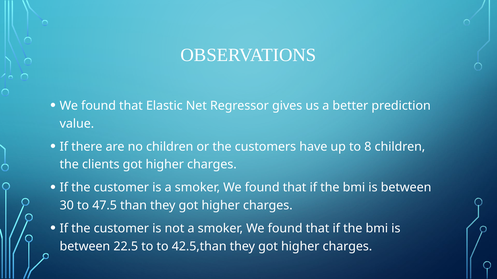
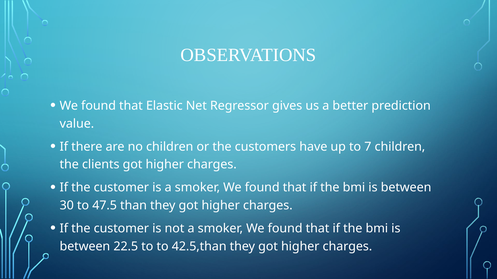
8: 8 -> 7 (368, 147)
